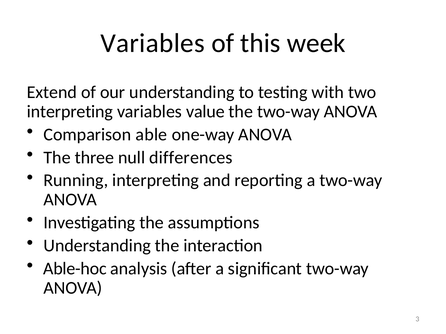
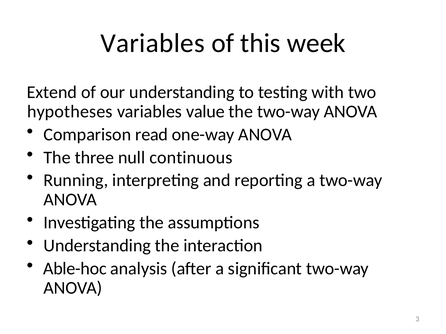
interpreting: interpreting -> hypotheses (70, 112)
able: able -> read (152, 135)
differences: differences -> continuous (191, 158)
